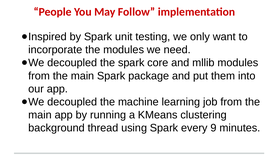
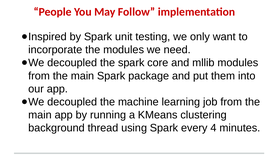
9: 9 -> 4 (214, 127)
